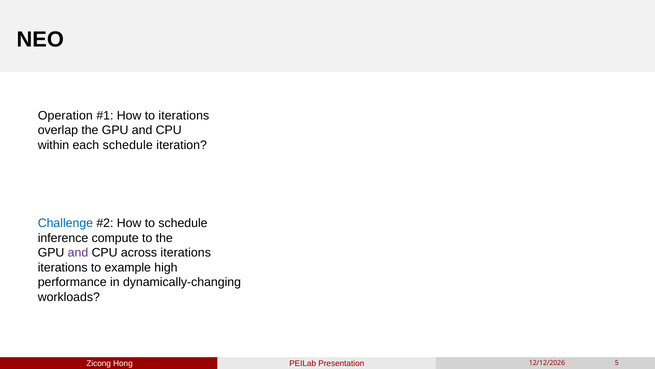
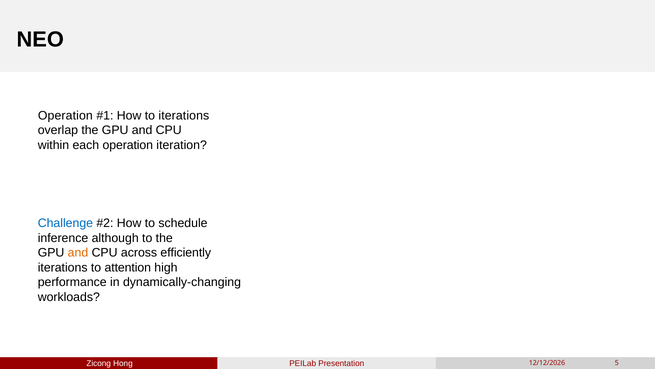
each schedule: schedule -> operation (128, 145)
compute: compute -> although (115, 238)
and colour: purple -> orange (78, 252)
across iterations: iterations -> efficiently (186, 252)
example: example -> attention (128, 267)
